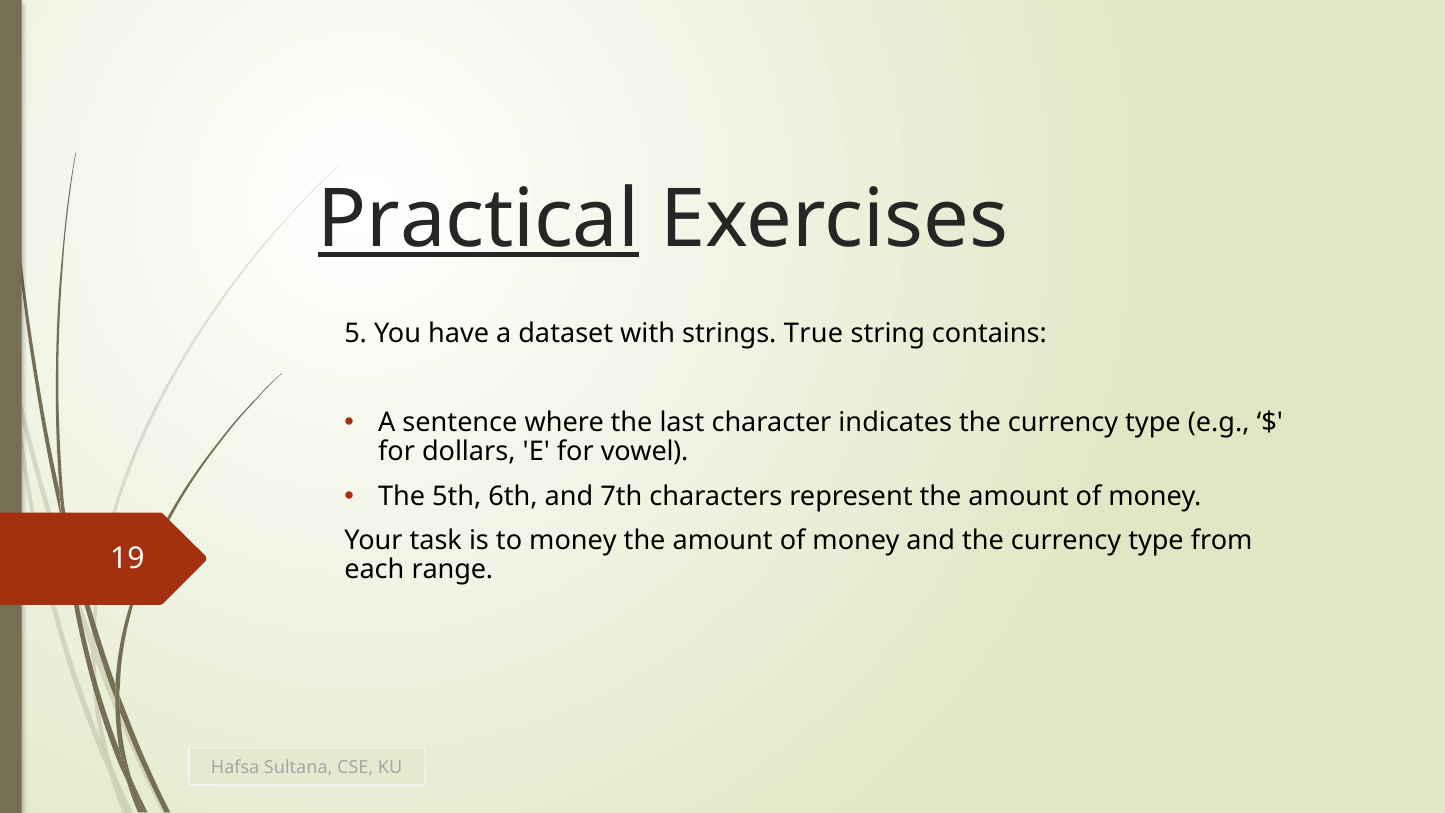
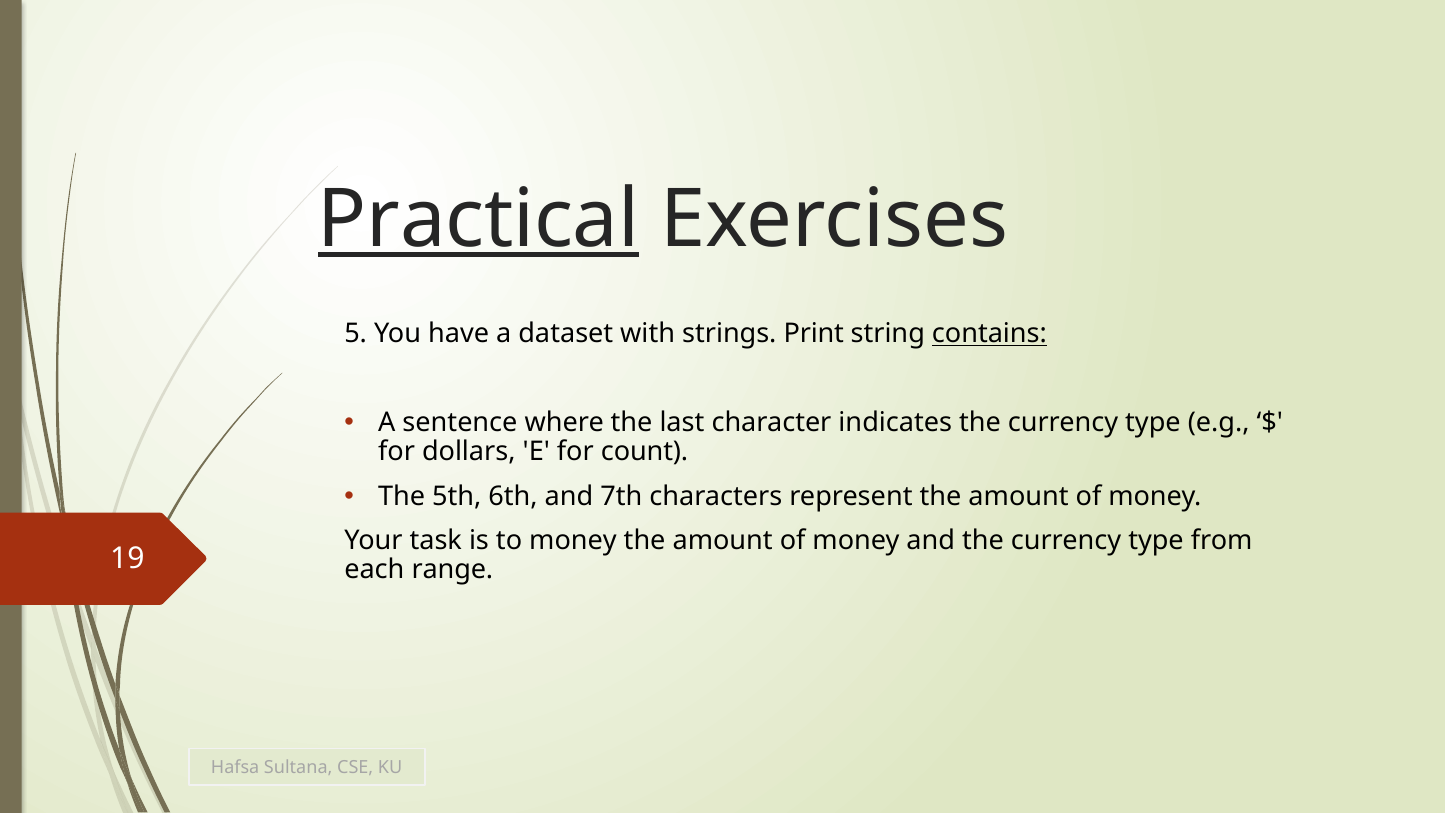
True: True -> Print (814, 334)
contains underline: none -> present (989, 334)
vowel: vowel -> count (645, 452)
